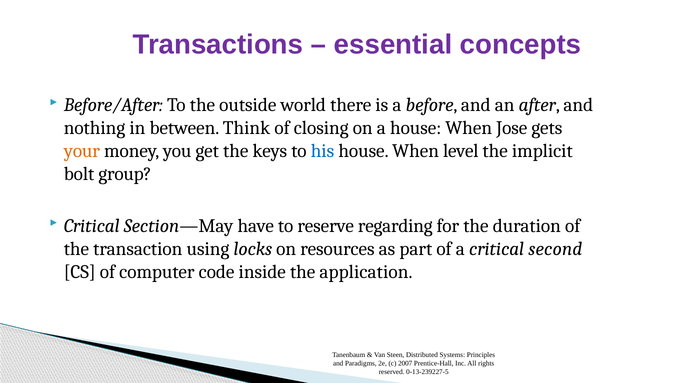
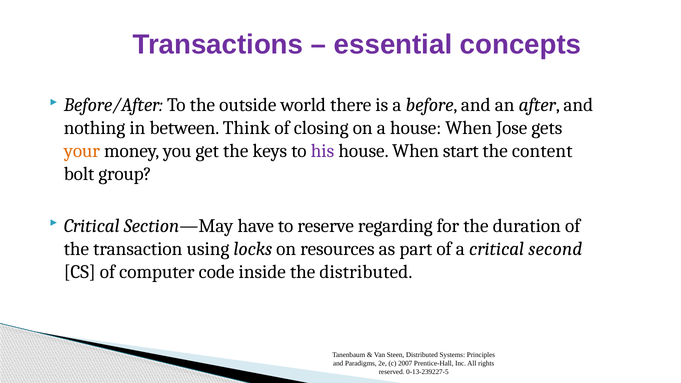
his colour: blue -> purple (322, 151)
level: level -> start (461, 151)
implicit: implicit -> content (542, 151)
the application: application -> distributed (366, 272)
